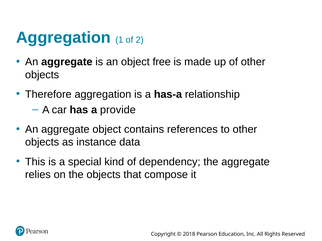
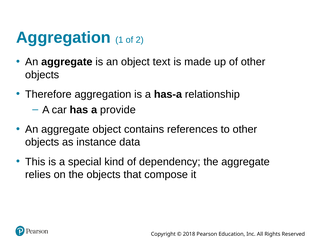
free: free -> text (162, 62)
